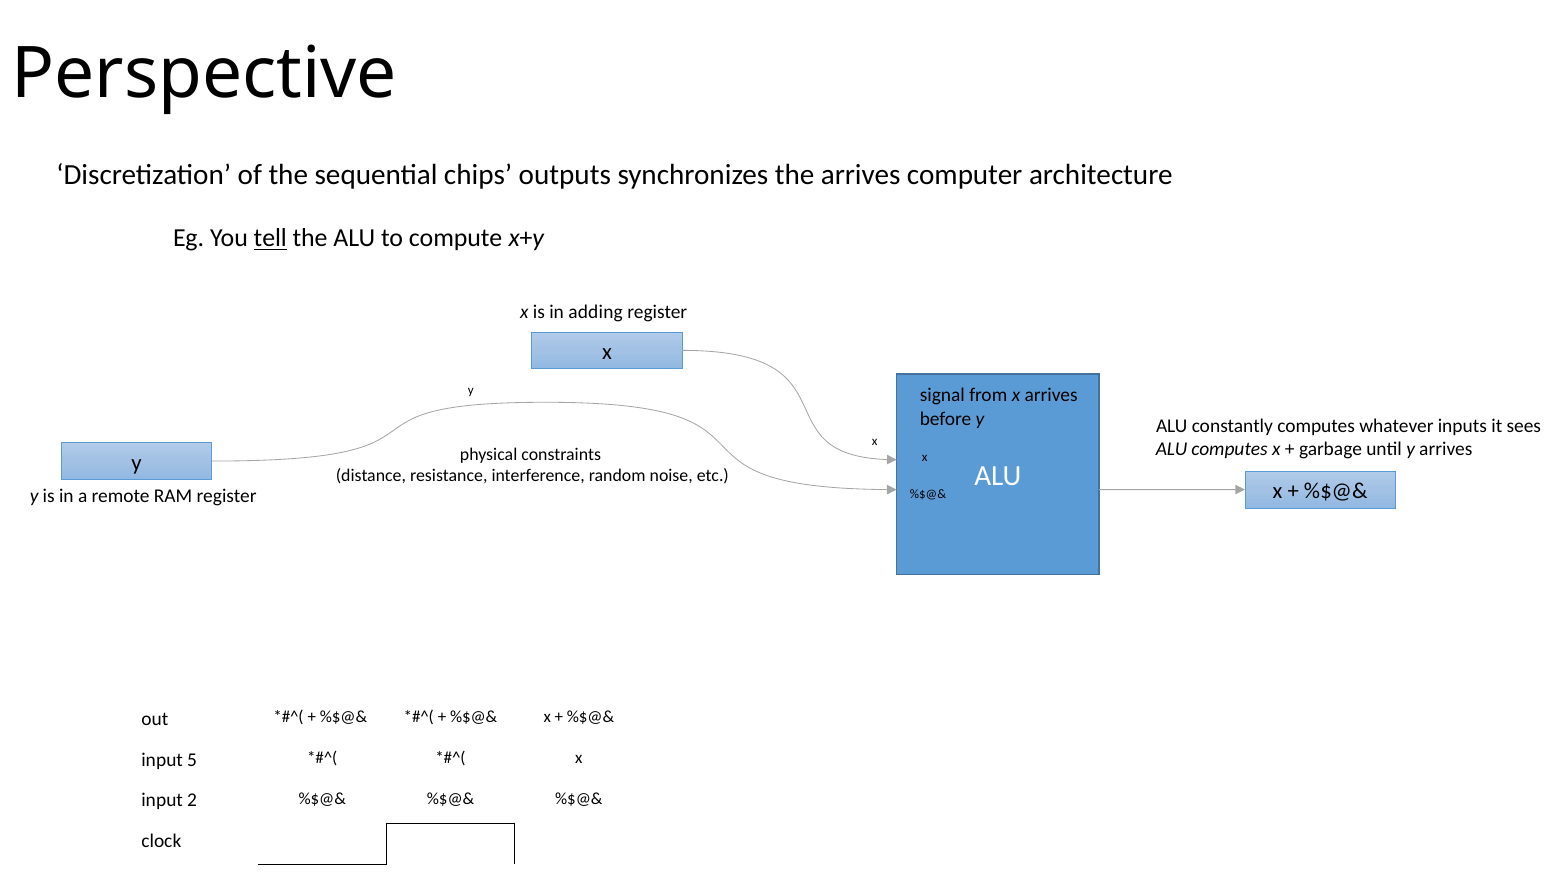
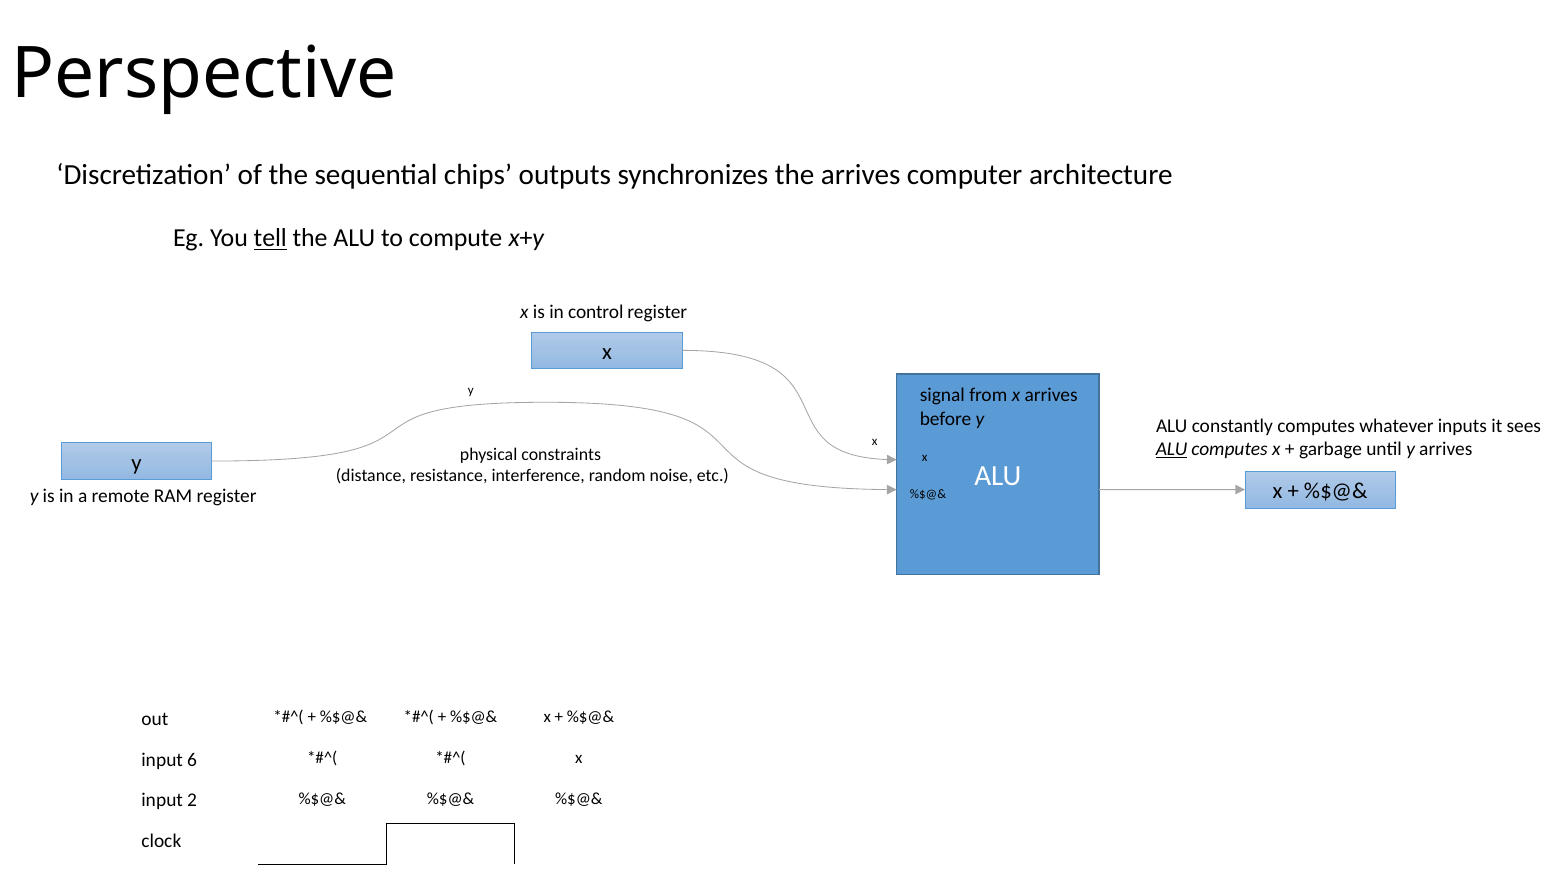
adding: adding -> control (596, 312)
ALU underline: none -> present (1172, 449)
5: 5 -> 6 (192, 759)
